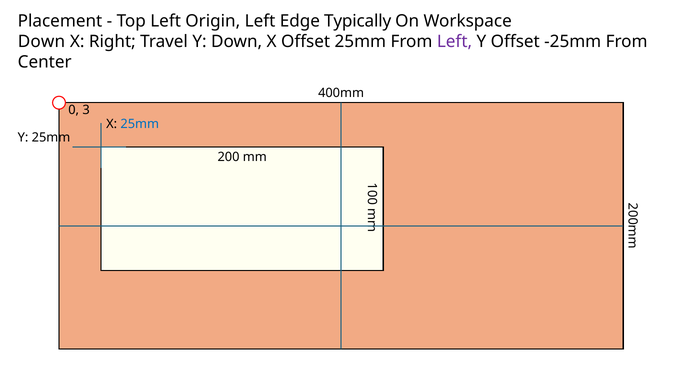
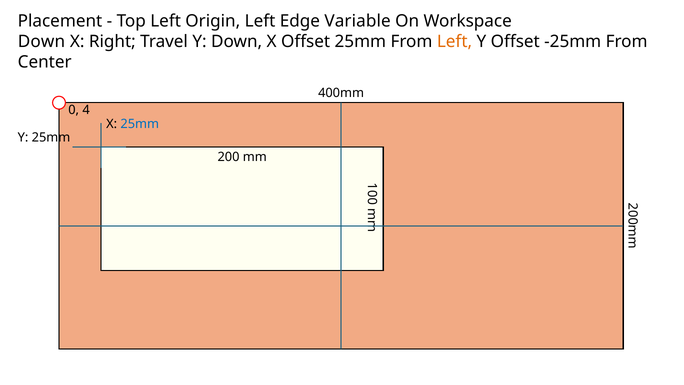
Typically: Typically -> Variable (358, 21)
Left colour: purple -> orange (455, 42)
3: 3 -> 4 (86, 110)
